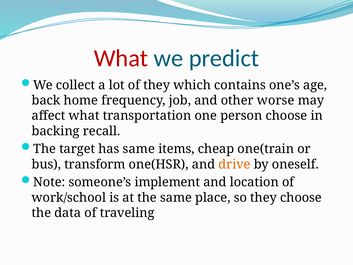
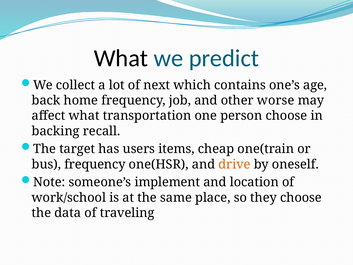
What colour: red -> black (121, 58)
of they: they -> next (157, 85)
has same: same -> users (139, 149)
bus transform: transform -> frequency (95, 164)
